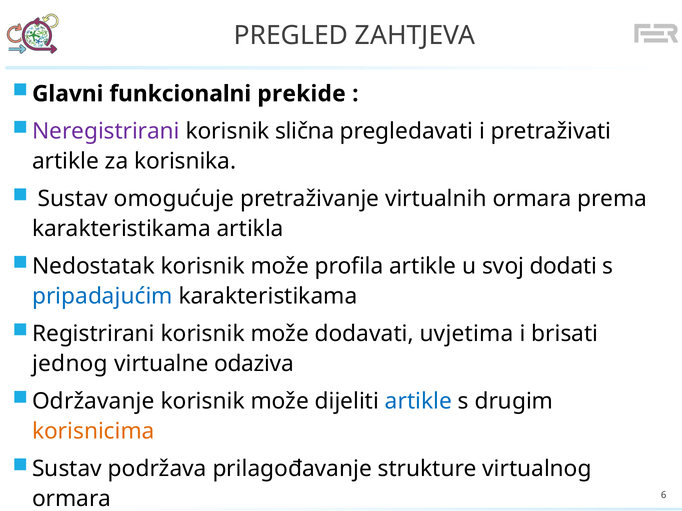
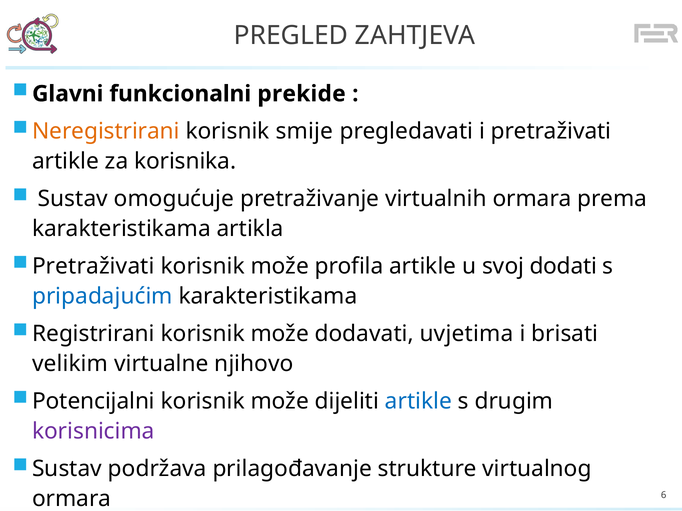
Neregistrirani colour: purple -> orange (106, 131)
slična: slična -> smije (304, 131)
Nedostatak: Nedostatak -> Pretraživati (93, 267)
jednog: jednog -> velikim (70, 364)
odaziva: odaziva -> njihovo (254, 364)
Održavanje: Održavanje -> Potencijalni (93, 402)
korisnicima colour: orange -> purple (93, 432)
